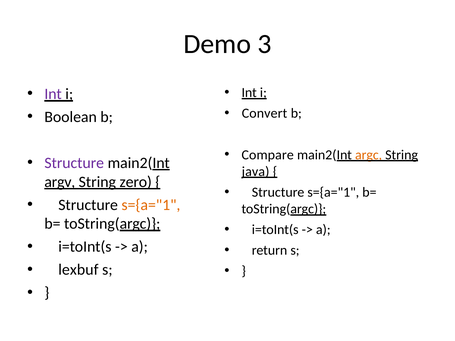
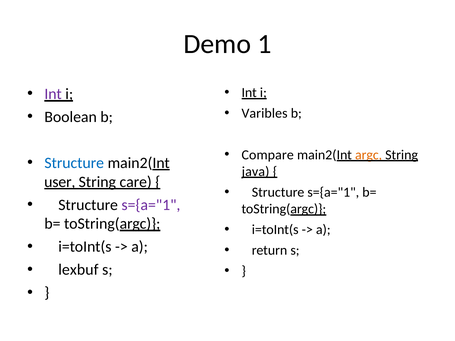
3: 3 -> 1 (264, 44)
Convert: Convert -> Varibles (265, 113)
Structure colour: purple -> blue (74, 163)
argv: argv -> user (60, 182)
zero: zero -> care (136, 182)
s={a="1 colour: orange -> purple (151, 205)
